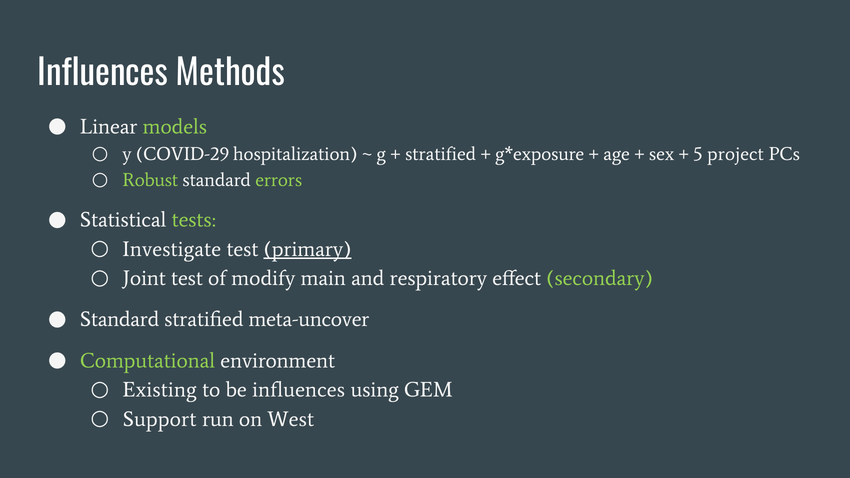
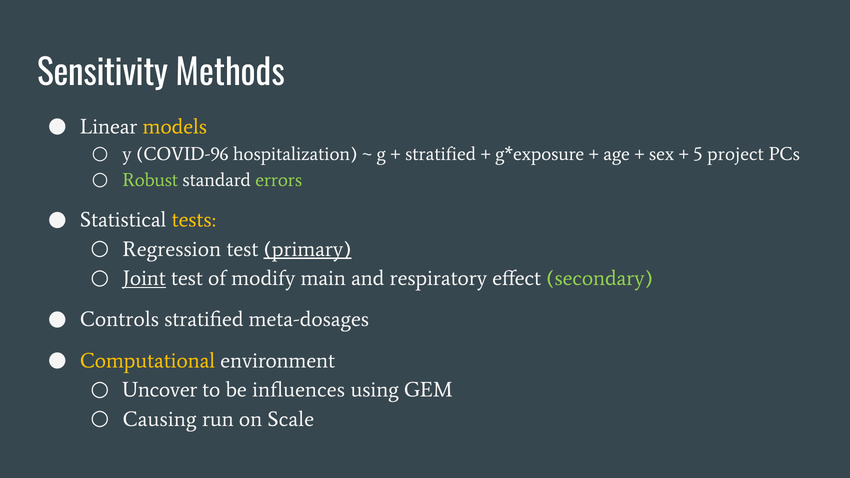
Influences: Influences -> Sensitivity (103, 74)
models colour: light green -> yellow (175, 127)
COVID-29: COVID-29 -> COVID-96 (182, 154)
tests colour: light green -> yellow (194, 220)
Investigate: Investigate -> Regression (172, 249)
Joint underline: none -> present (144, 278)
Standard: Standard -> Controls (119, 320)
meta-uncover: meta-uncover -> meta-dosages (309, 320)
Computational colour: light green -> yellow (148, 361)
Existing: Existing -> Uncover (160, 390)
Support: Support -> Causing (160, 419)
West: West -> Scale (291, 419)
